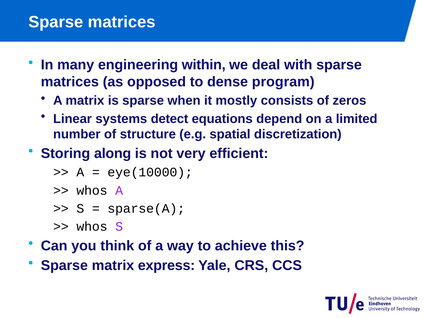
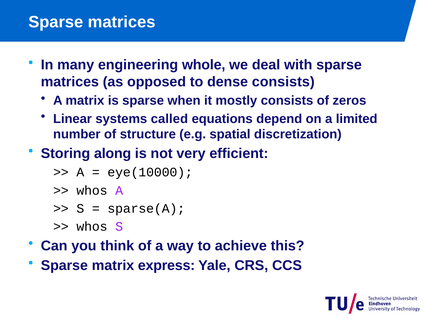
within: within -> whole (204, 65)
dense program: program -> consists (283, 82)
detect: detect -> called (169, 119)
